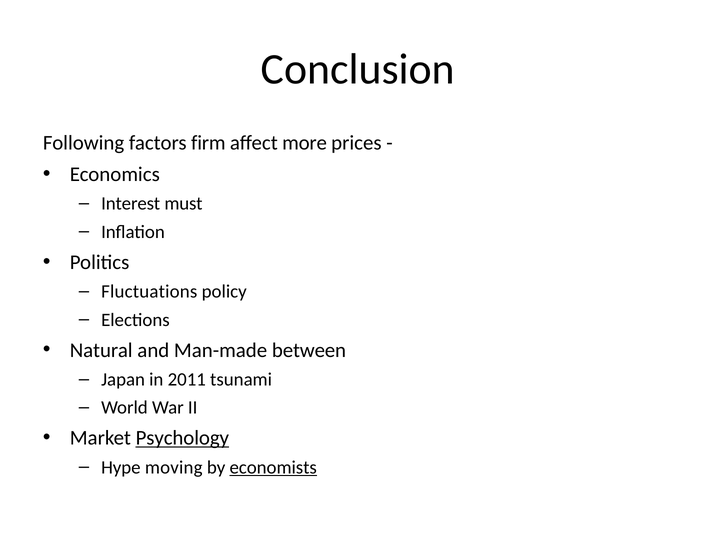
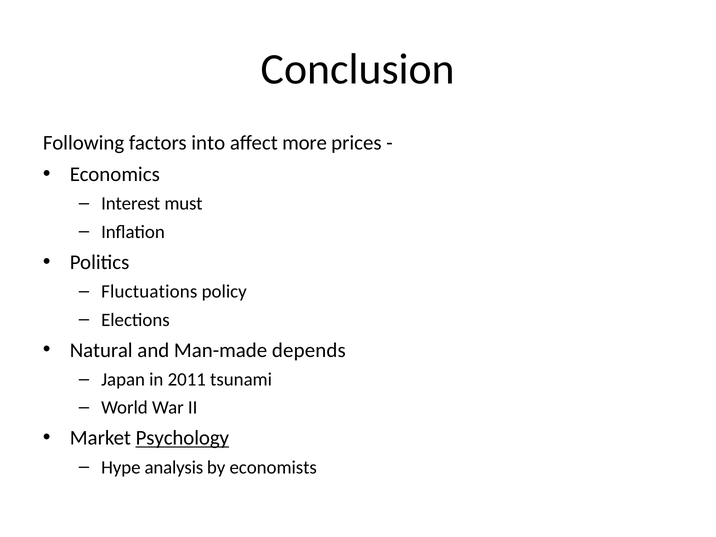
firm: firm -> into (208, 143)
between: between -> depends (309, 350)
moving: moving -> analysis (174, 467)
economists underline: present -> none (273, 467)
